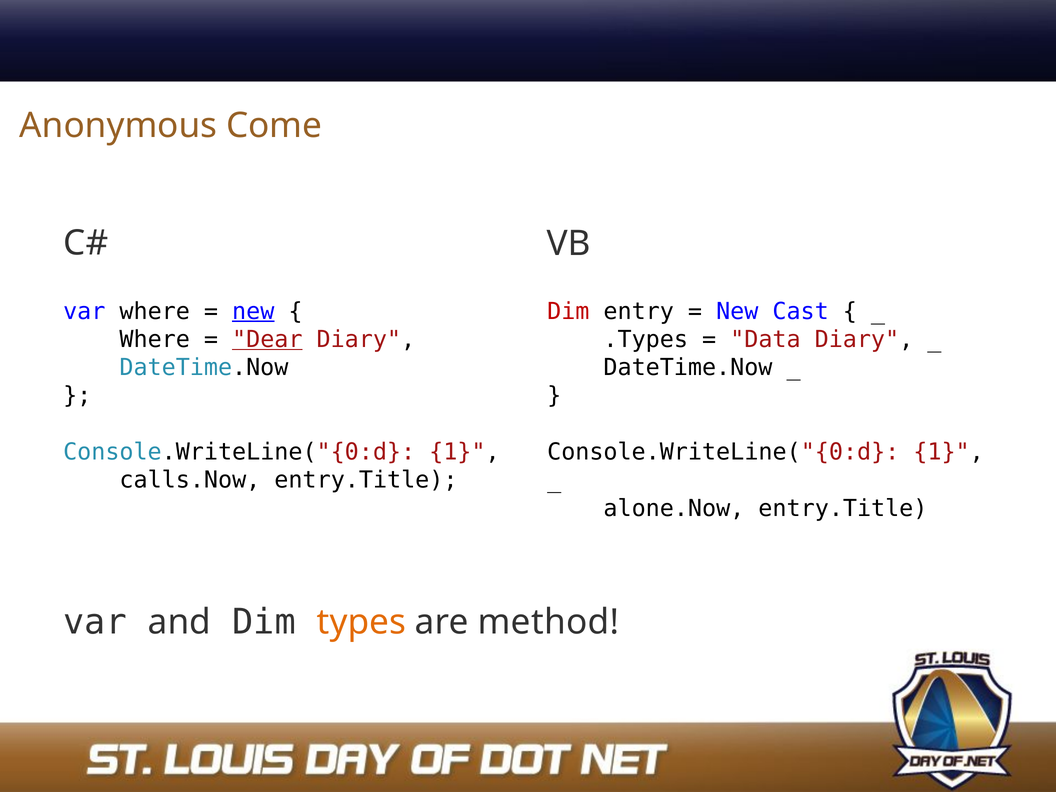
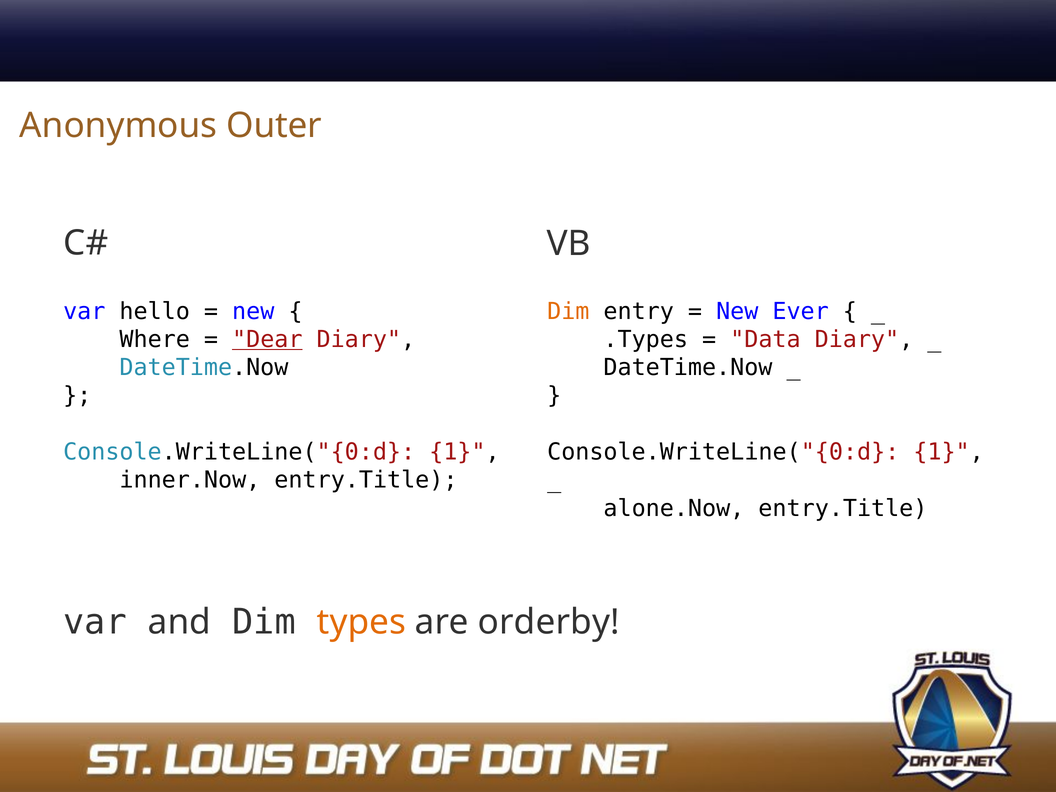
Come: Come -> Outer (274, 126)
var where: where -> hello (155, 311)
new underline: present -> none (253, 311)
Dim colour: red -> orange (568, 311)
Cast: Cast -> Ever (801, 311)
calls.Now: calls.Now -> inner.Now (190, 480)
method: method -> orderby (549, 622)
